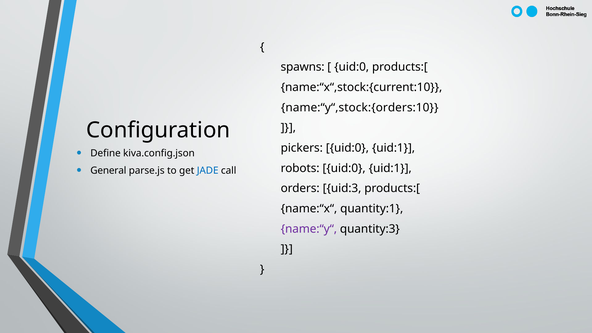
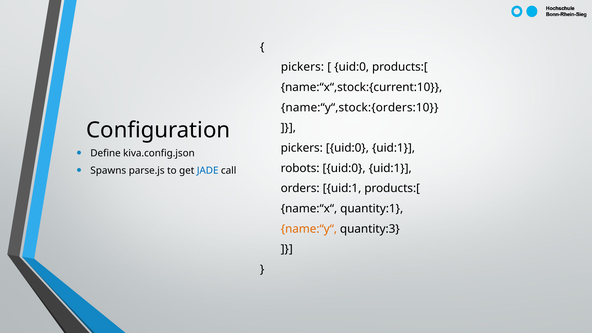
spawns: spawns -> pickers (302, 67)
General: General -> Spawns (108, 171)
orders uid:3: uid:3 -> uid:1 (342, 188)
name:“y“ colour: purple -> orange (309, 229)
